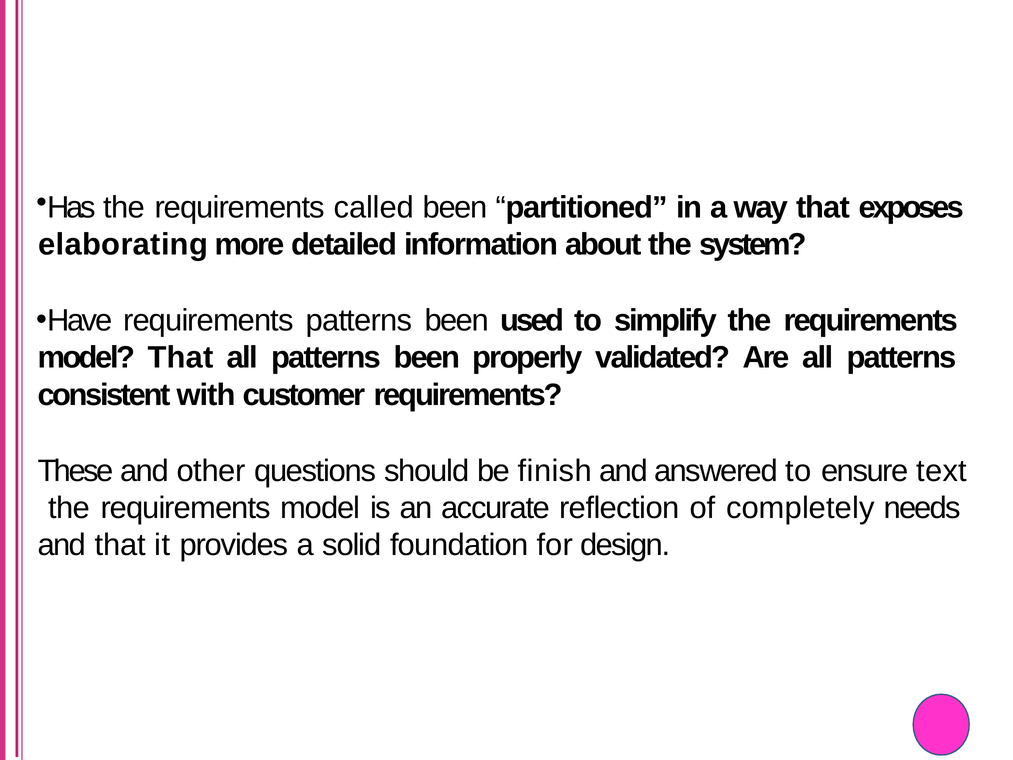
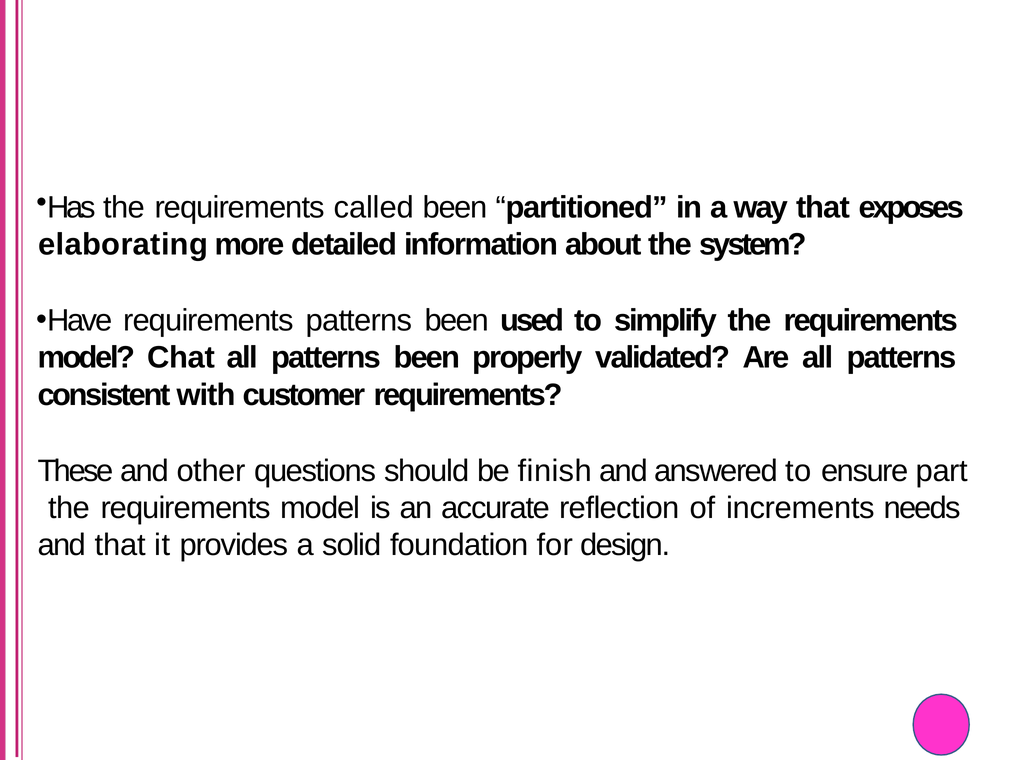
model That: That -> Chat (181, 358)
text: text -> part (942, 471)
completely: completely -> increments (800, 508)
